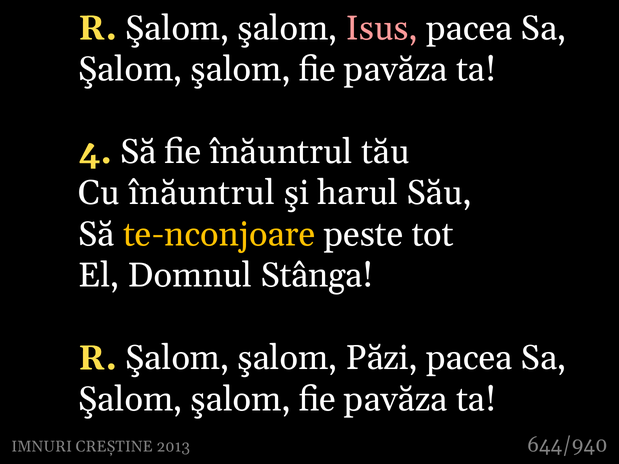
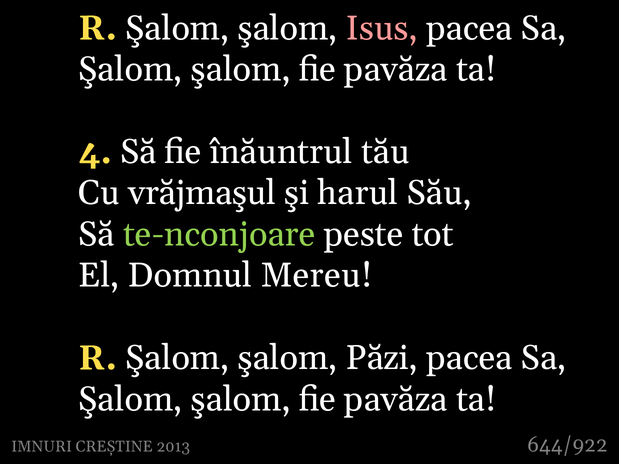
Cu înăuntrul: înăuntrul -> vrăjmaşul (202, 193)
te-nconjoare colour: yellow -> light green (219, 234)
Stânga: Stânga -> Mereu (317, 276)
644/940: 644/940 -> 644/922 (567, 445)
